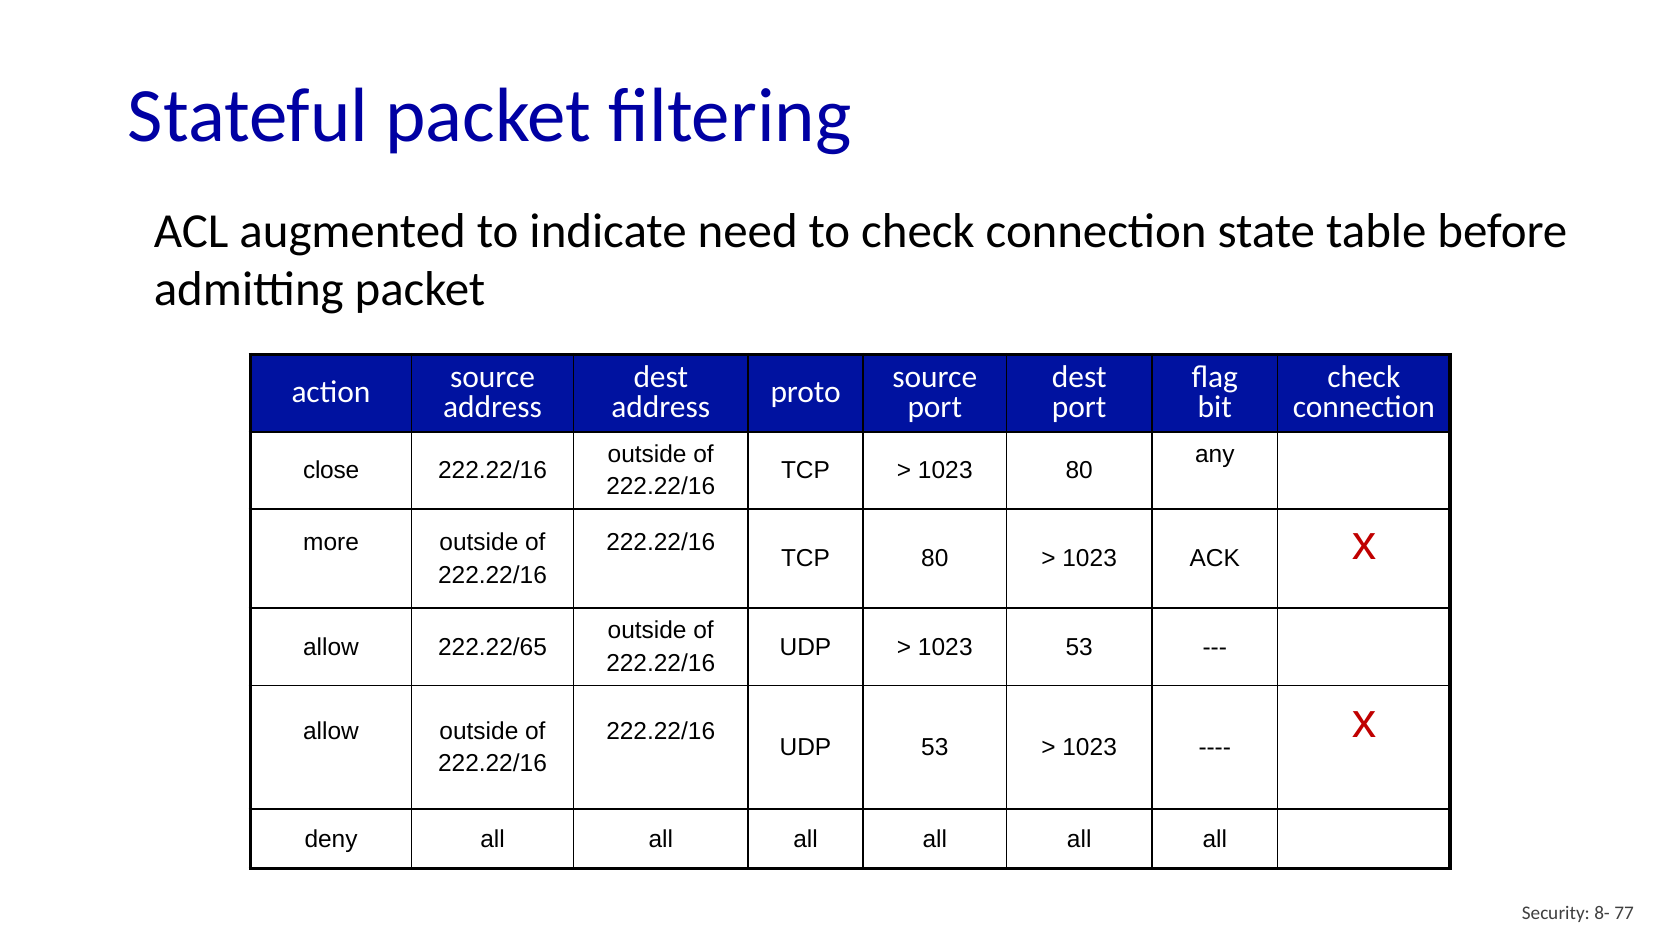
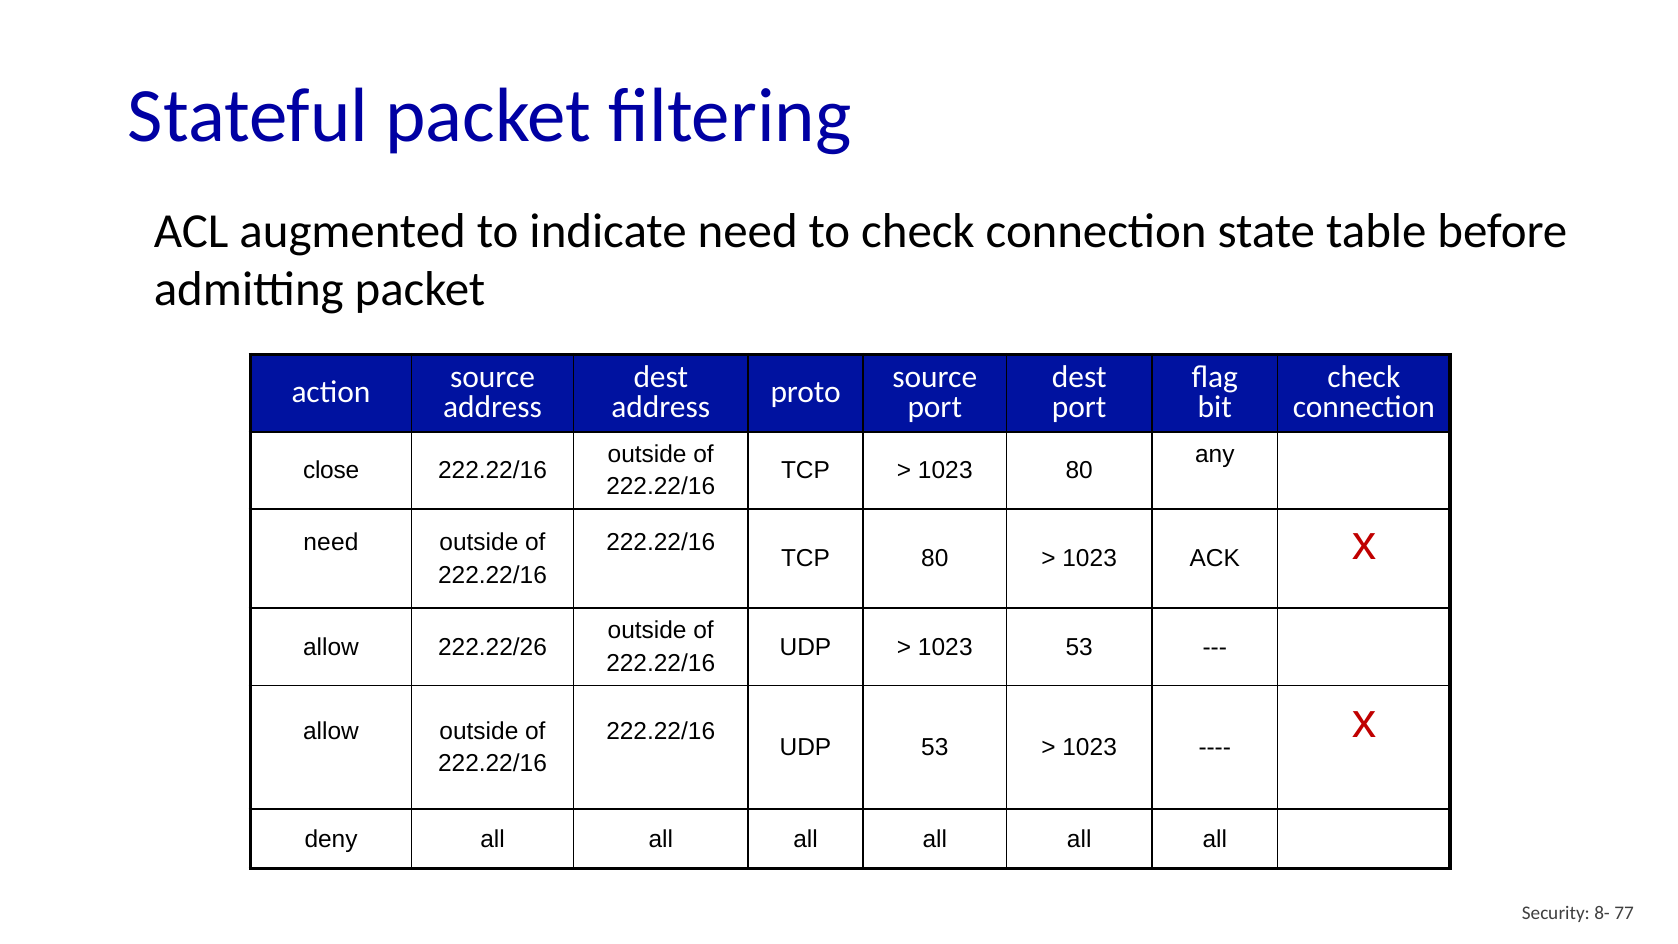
more: more -> need (331, 543)
222.22/65: 222.22/65 -> 222.22/26 (492, 647)
